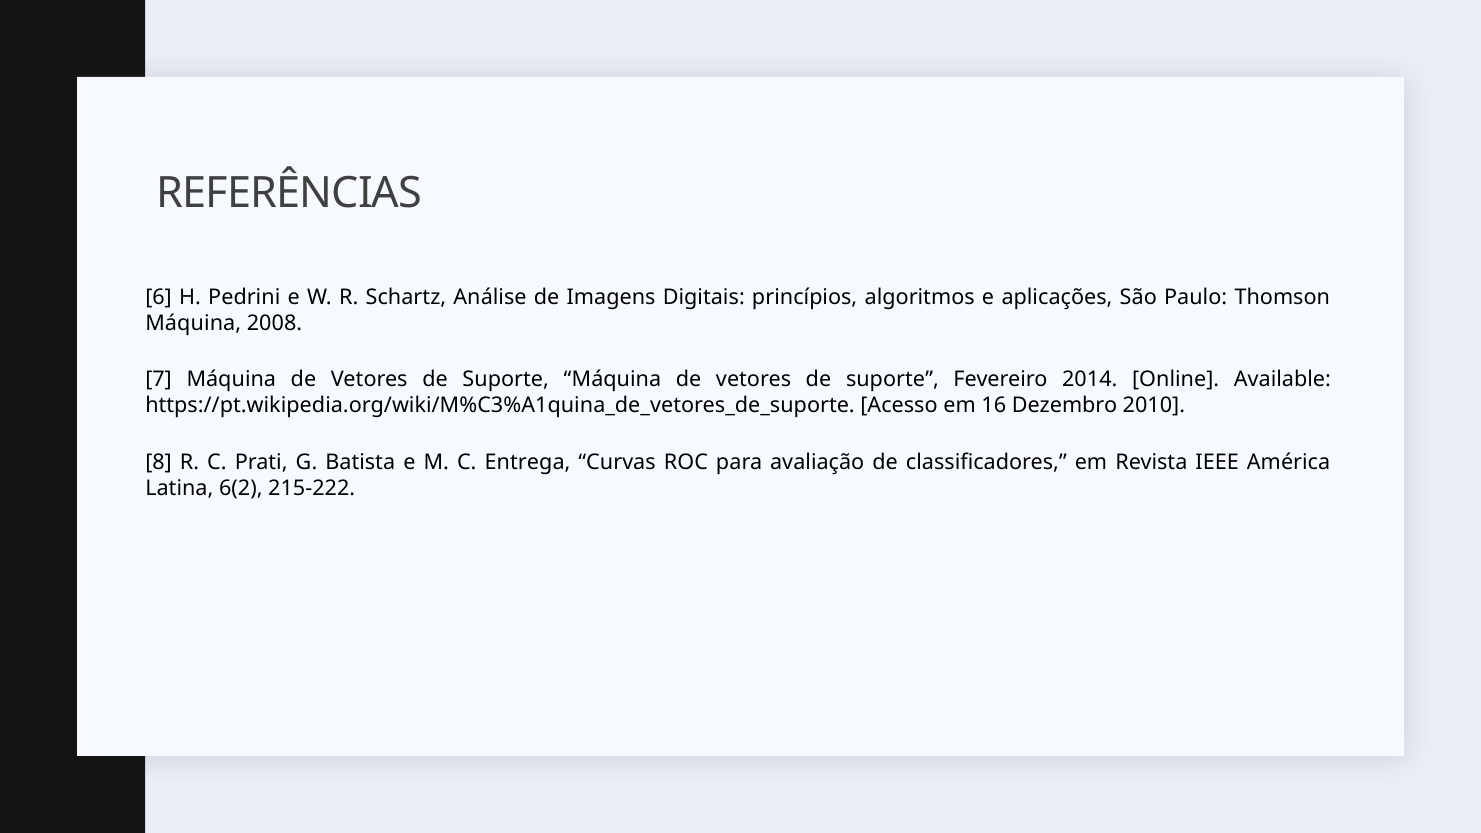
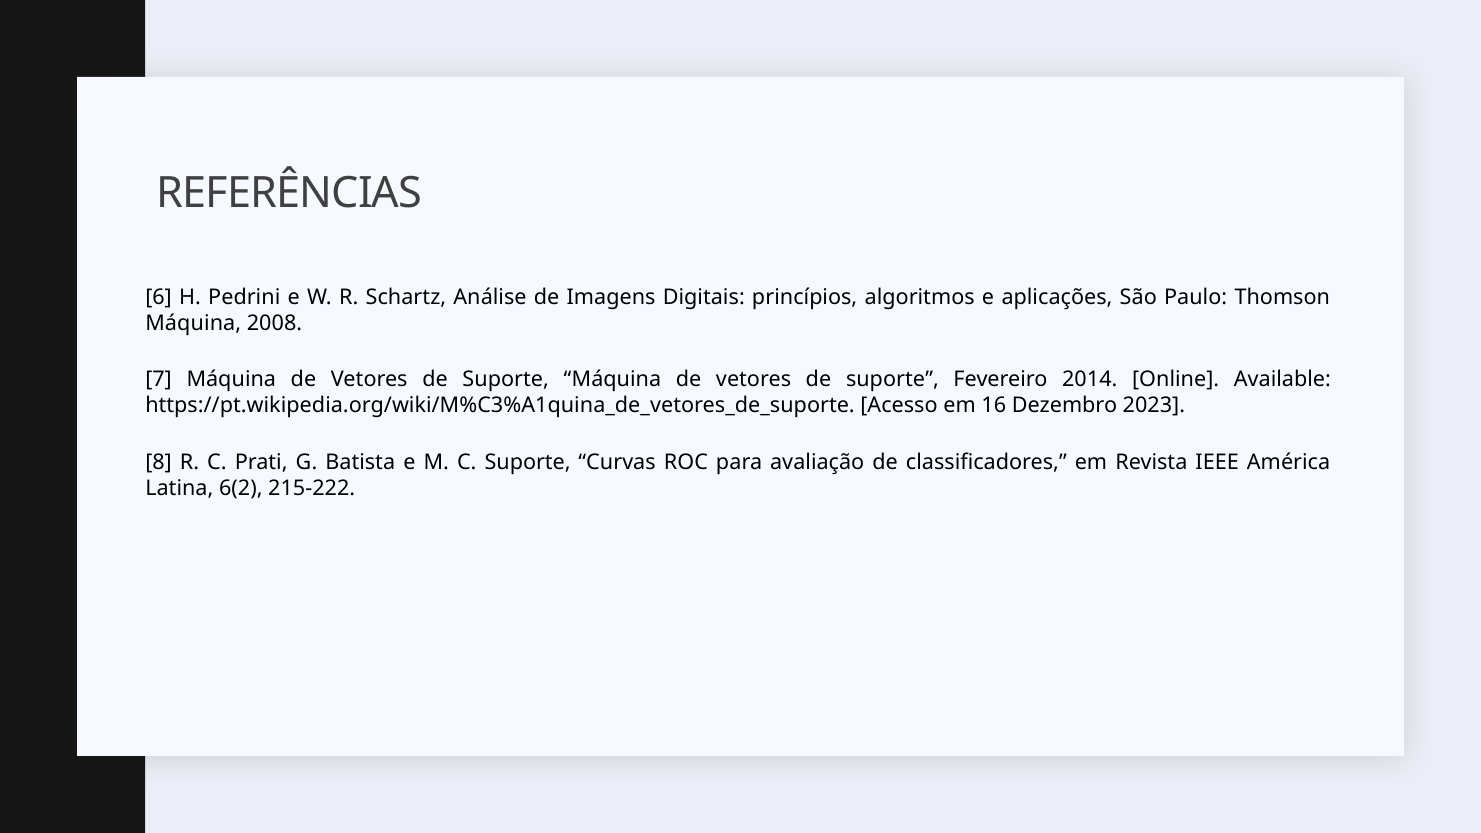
2010: 2010 -> 2023 (1154, 406)
C Entrega: Entrega -> Suporte (528, 463)
